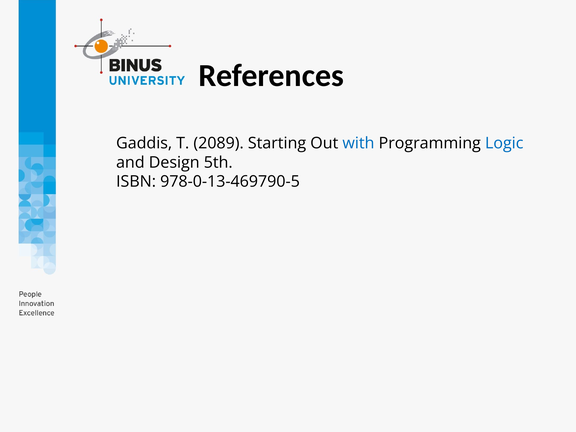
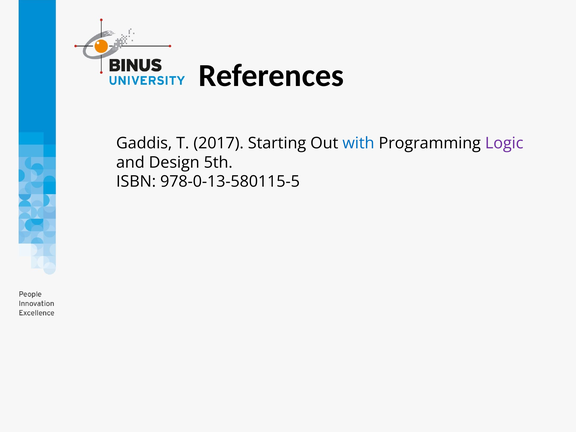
2089: 2089 -> 2017 (219, 143)
Logic colour: blue -> purple (504, 143)
978-0-13-469790-5: 978-0-13-469790-5 -> 978-0-13-580115-5 (230, 182)
